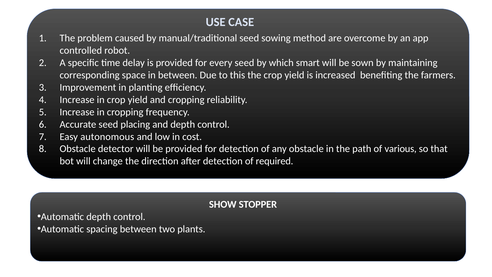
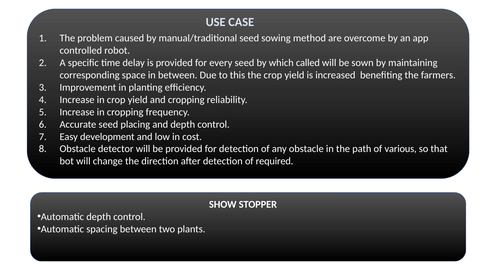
smart: smart -> called (308, 63)
autonomous: autonomous -> development (107, 136)
